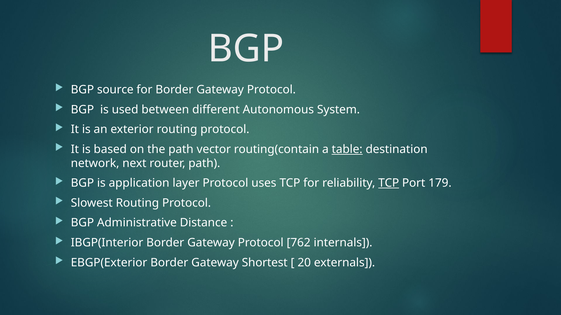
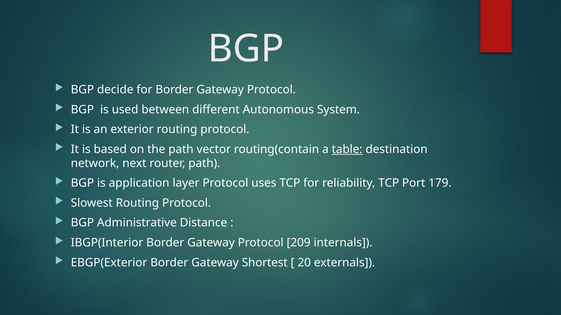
source: source -> decide (115, 90)
TCP underline: present -> none (389, 183)
762: 762 -> 209 (299, 243)
